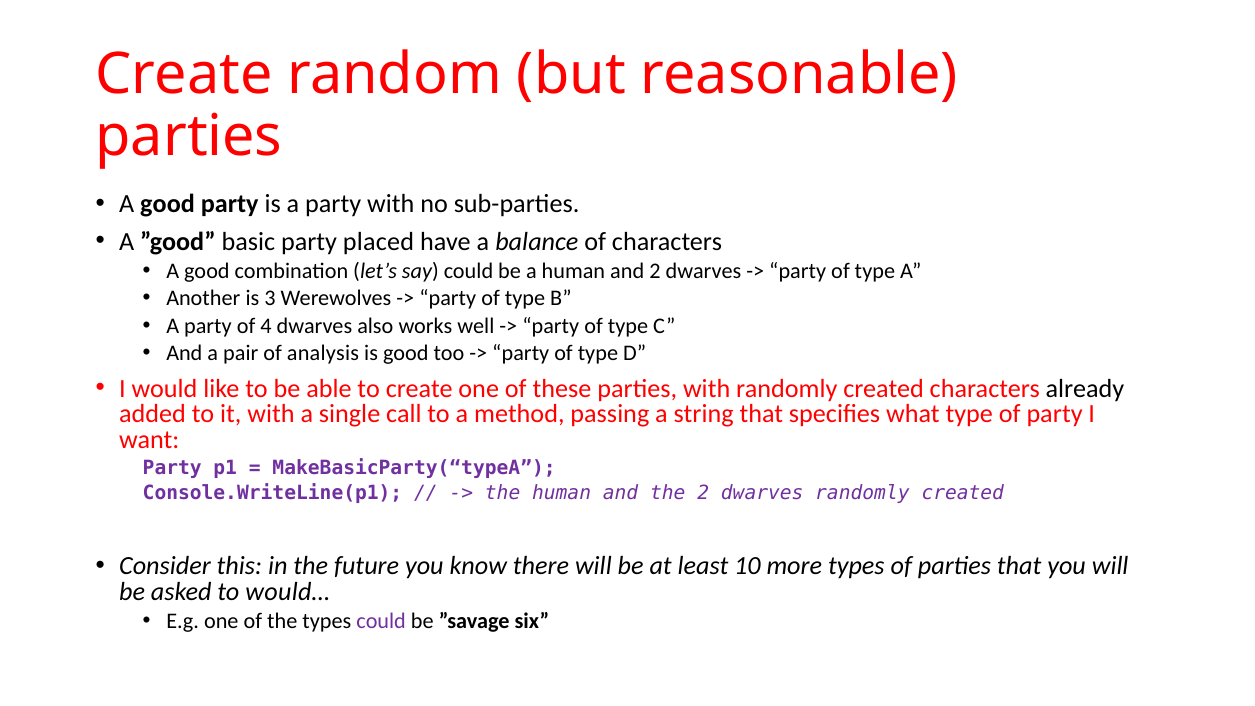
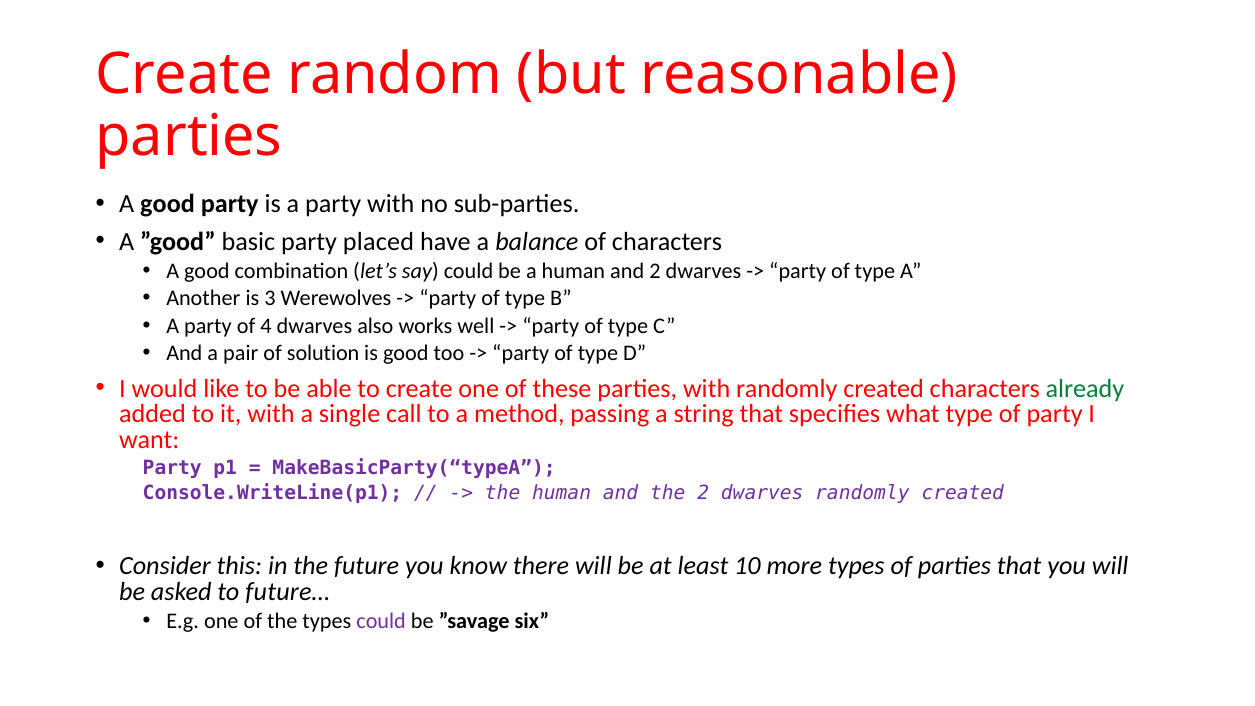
analysis: analysis -> solution (323, 353)
already colour: black -> green (1085, 389)
would…: would… -> future… (288, 592)
